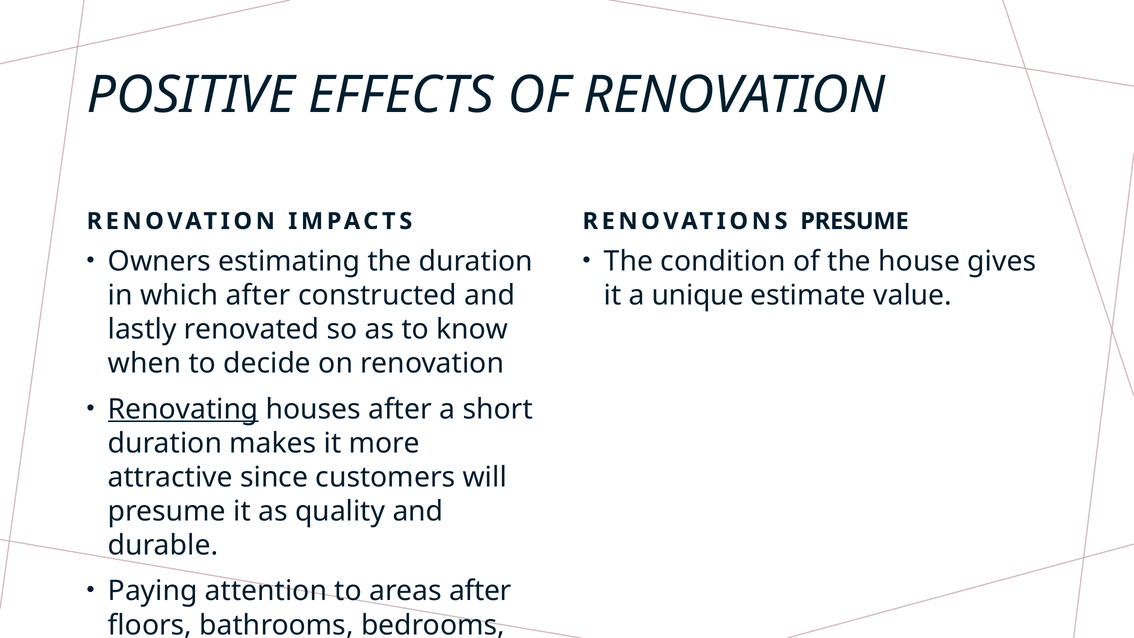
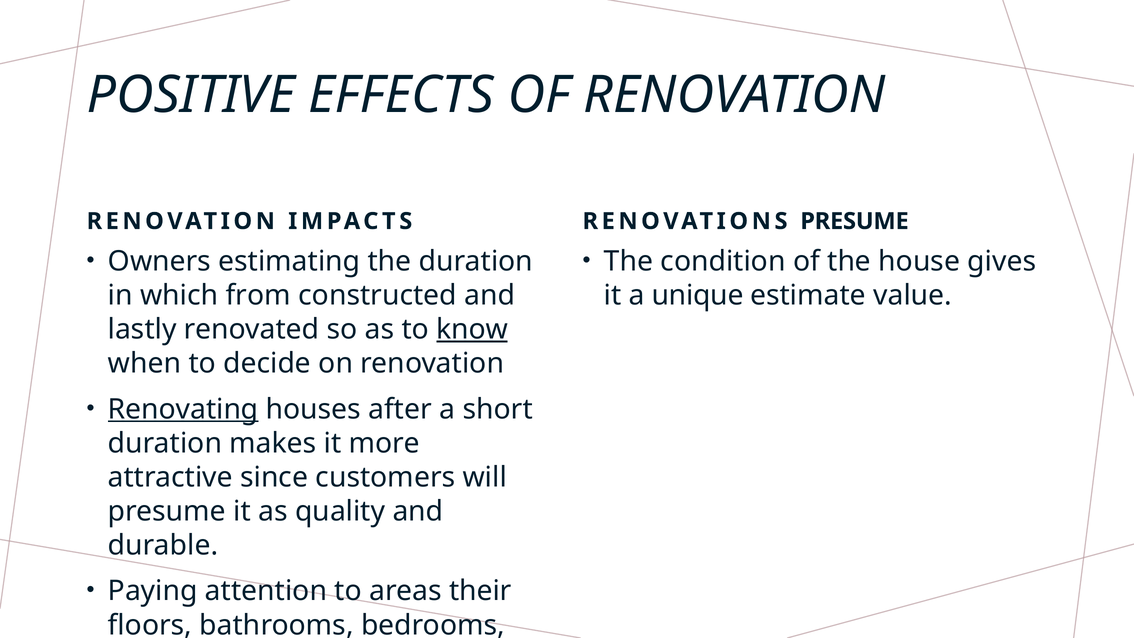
which after: after -> from (258, 295)
know underline: none -> present (472, 329)
areas after: after -> their (480, 591)
